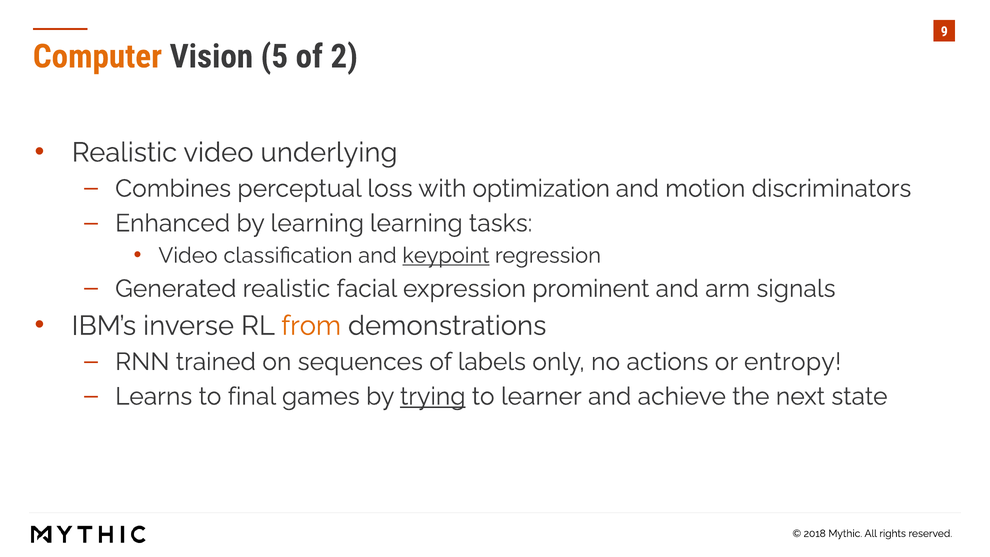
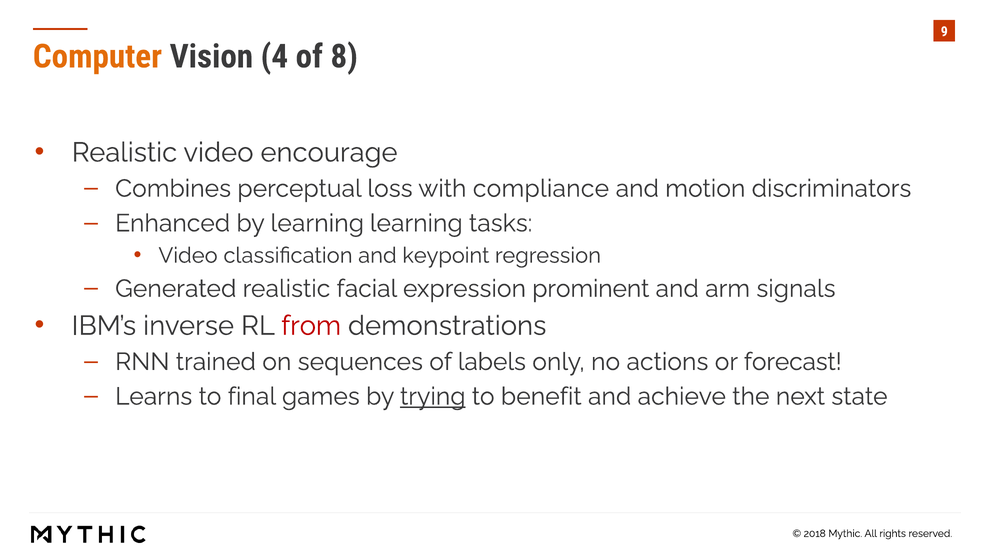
5: 5 -> 4 (274, 57)
2: 2 -> 8 (344, 57)
underlying: underlying -> encourage (329, 152)
optimization: optimization -> compliance (541, 189)
keypoint underline: present -> none (446, 255)
from colour: orange -> red (311, 326)
entropy: entropy -> forecast (793, 362)
learner: learner -> benefit (541, 396)
